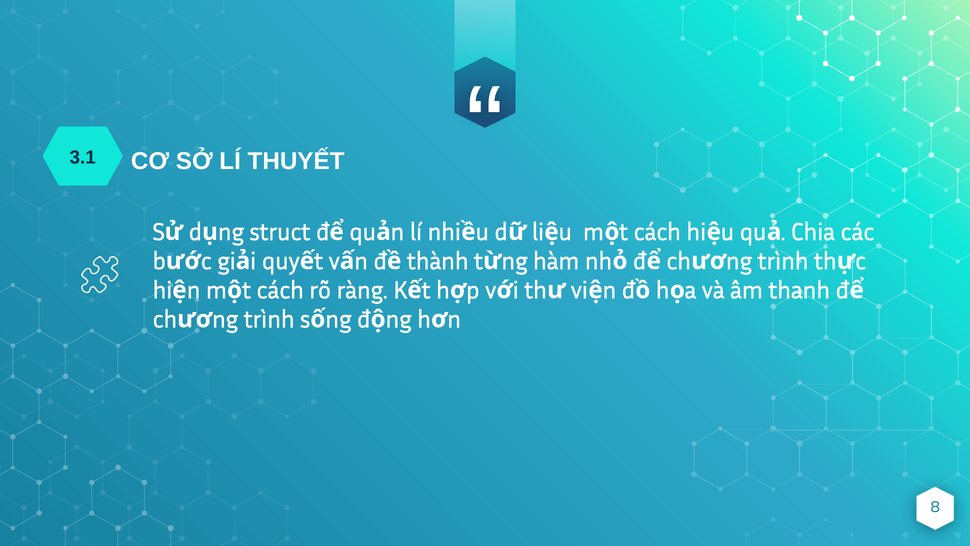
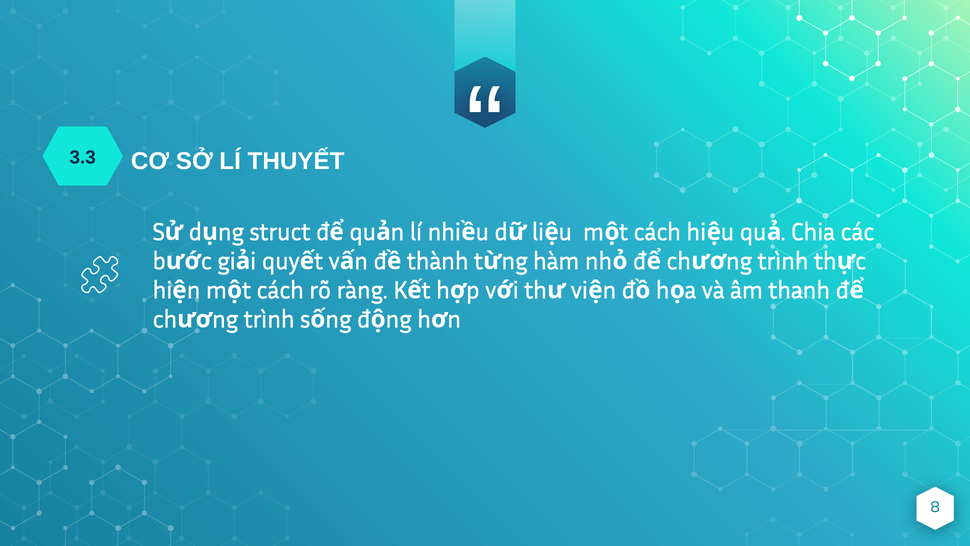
3.1: 3.1 -> 3.3 (83, 157)
